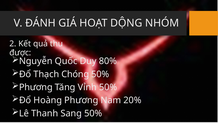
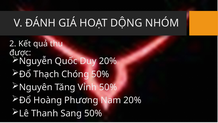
Duy 80%: 80% -> 20% (108, 61)
Phương: Phương -> Nguyên (36, 87)
